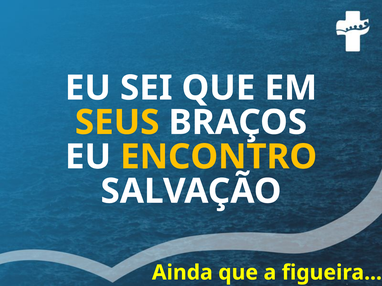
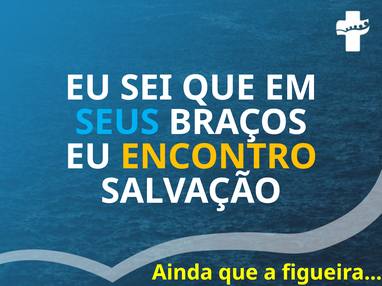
SEUS colour: yellow -> light blue (117, 123)
